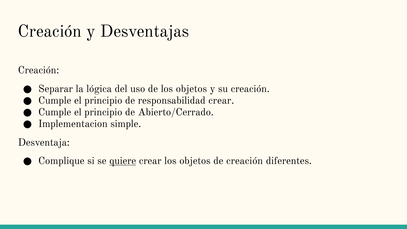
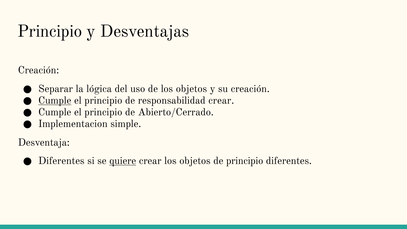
Creación: Creación -> Principio (50, 31)
Cumple underline: none -> present (55, 100)
Complique: Complique -> Diferentes (61, 161)
de creación: creación -> principio (245, 161)
